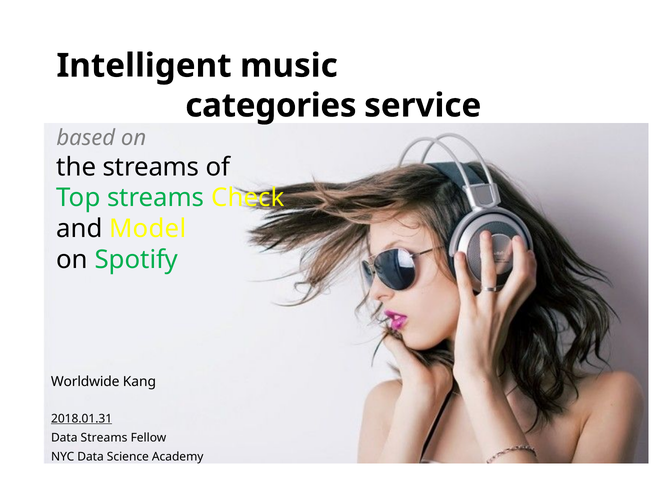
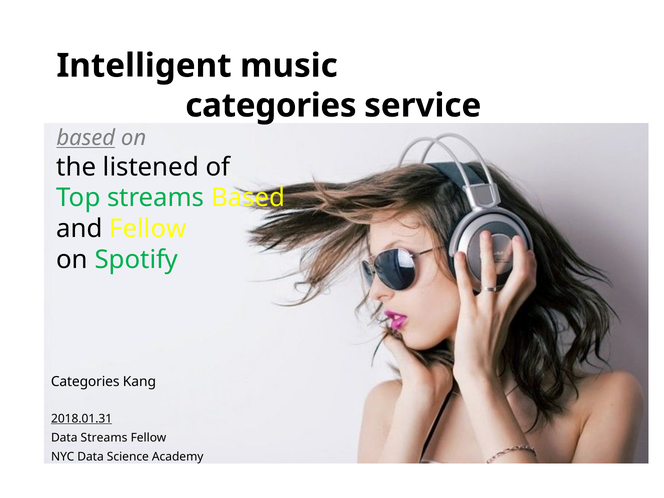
based underline: none -> present (86, 138)
the streams: streams -> listened (151, 167)
streams Check: Check -> Based (248, 198)
and Model: Model -> Fellow (148, 229)
Worldwide: Worldwide -> Categories (85, 382)
